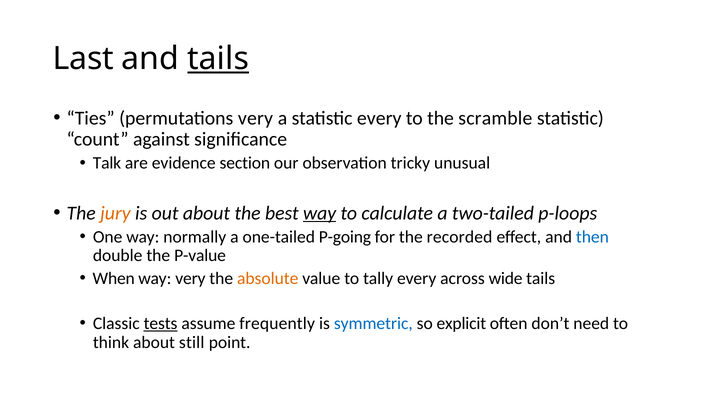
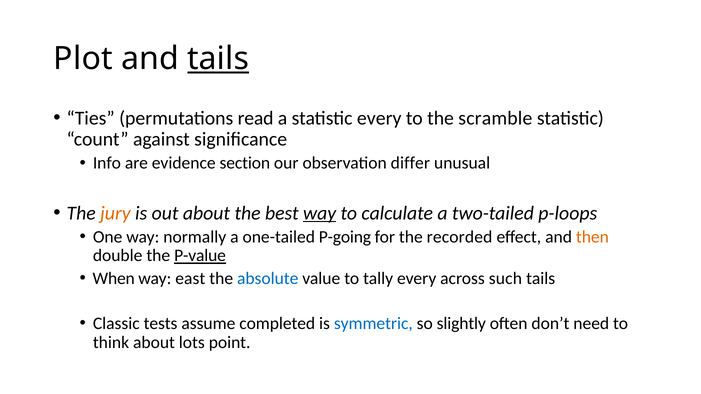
Last: Last -> Plot (83, 59)
permutations very: very -> read (256, 118)
Talk: Talk -> Info (107, 163)
tricky: tricky -> differ (410, 163)
then colour: blue -> orange (592, 237)
P-value underline: none -> present (200, 256)
way very: very -> east (190, 278)
absolute colour: orange -> blue (268, 278)
wide: wide -> such (505, 278)
tests underline: present -> none (161, 324)
frequently: frequently -> completed (277, 324)
explicit: explicit -> slightly (461, 324)
still: still -> lots (192, 343)
